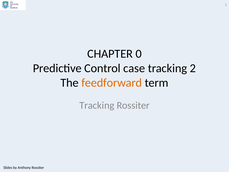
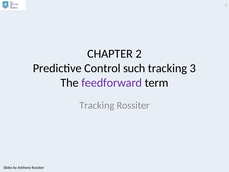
0: 0 -> 2 (139, 54)
case: case -> such (134, 68)
2: 2 -> 3 (193, 68)
feedforward colour: orange -> purple (112, 83)
